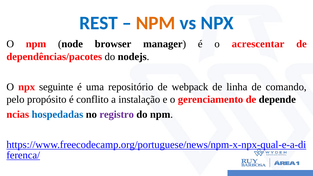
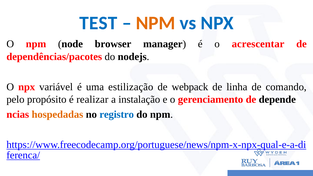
REST: REST -> TEST (98, 23)
seguinte: seguinte -> variável (56, 87)
repositório: repositório -> estilização (131, 87)
conflito: conflito -> realizar (92, 99)
hospedadas colour: blue -> orange (57, 114)
registro colour: purple -> blue (117, 114)
